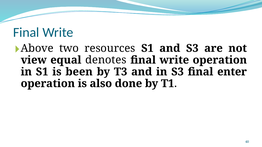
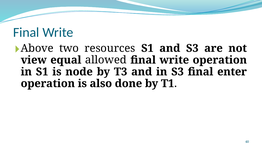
denotes: denotes -> allowed (106, 60)
been: been -> node (79, 72)
